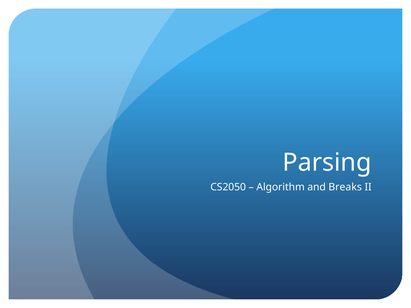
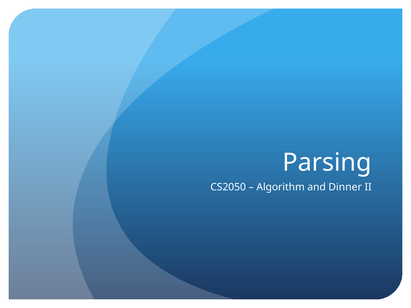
Breaks: Breaks -> Dinner (345, 187)
